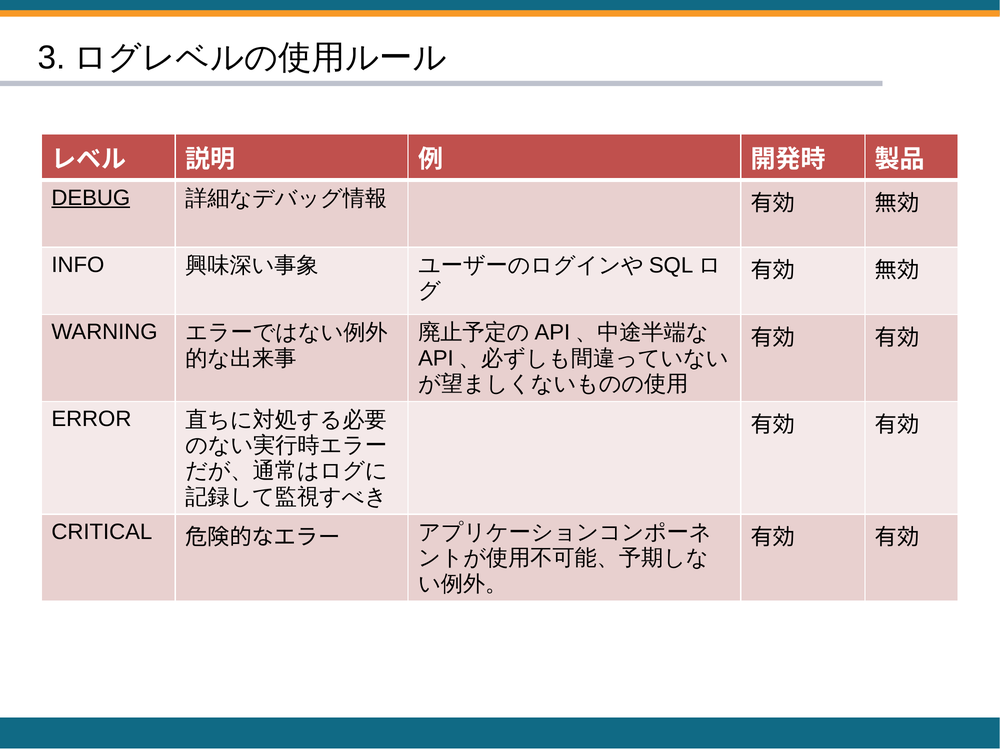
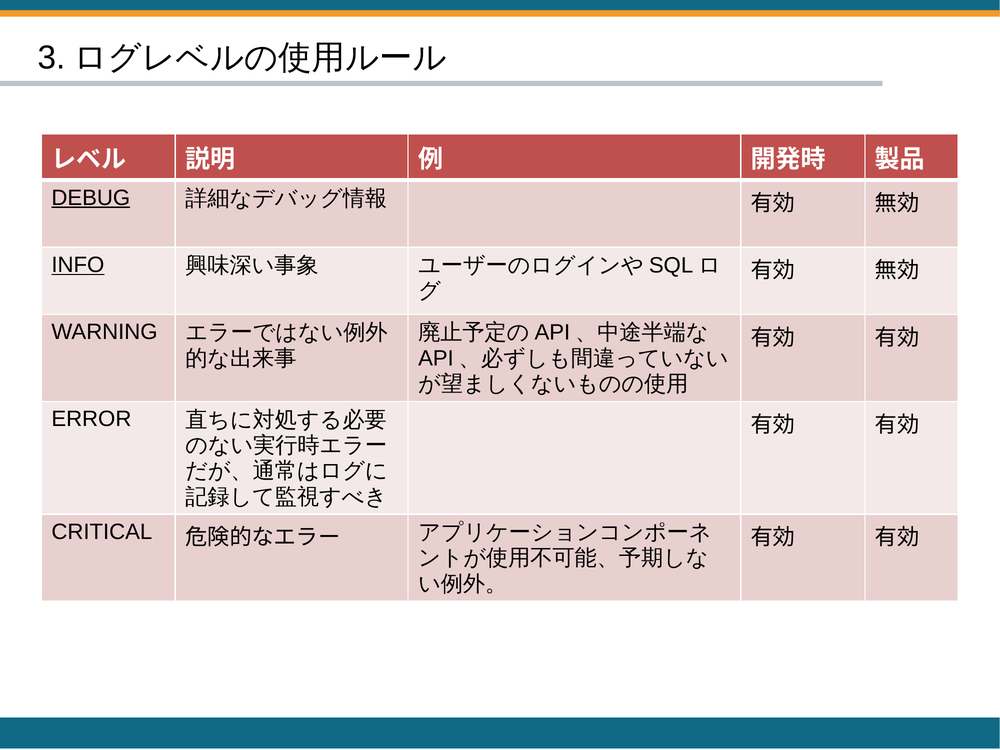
INFO underline: none -> present (78, 265)
